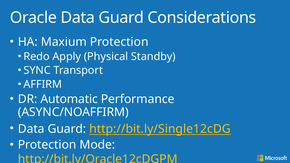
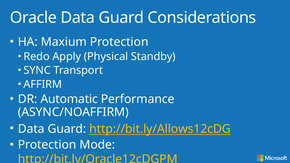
http://bit.ly/Single12cDG: http://bit.ly/Single12cDG -> http://bit.ly/Allows12cDG (160, 129)
